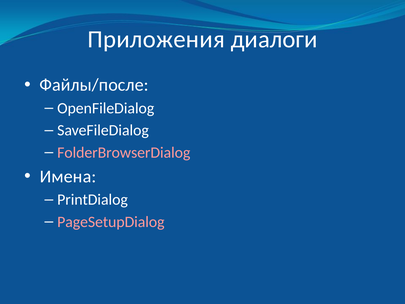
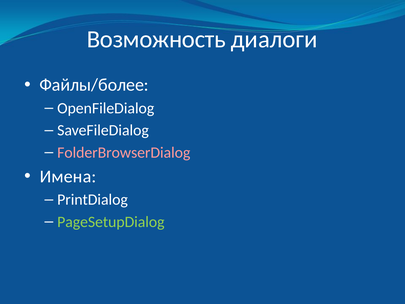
Приложения: Приложения -> Возможность (156, 39)
Файлы/после: Файлы/после -> Файлы/более (94, 85)
PageSetupDialog colour: pink -> light green (111, 222)
